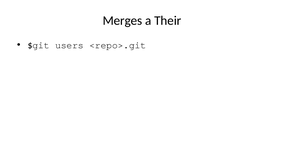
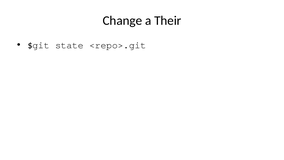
Merges: Merges -> Change (122, 21)
users: users -> state (69, 45)
